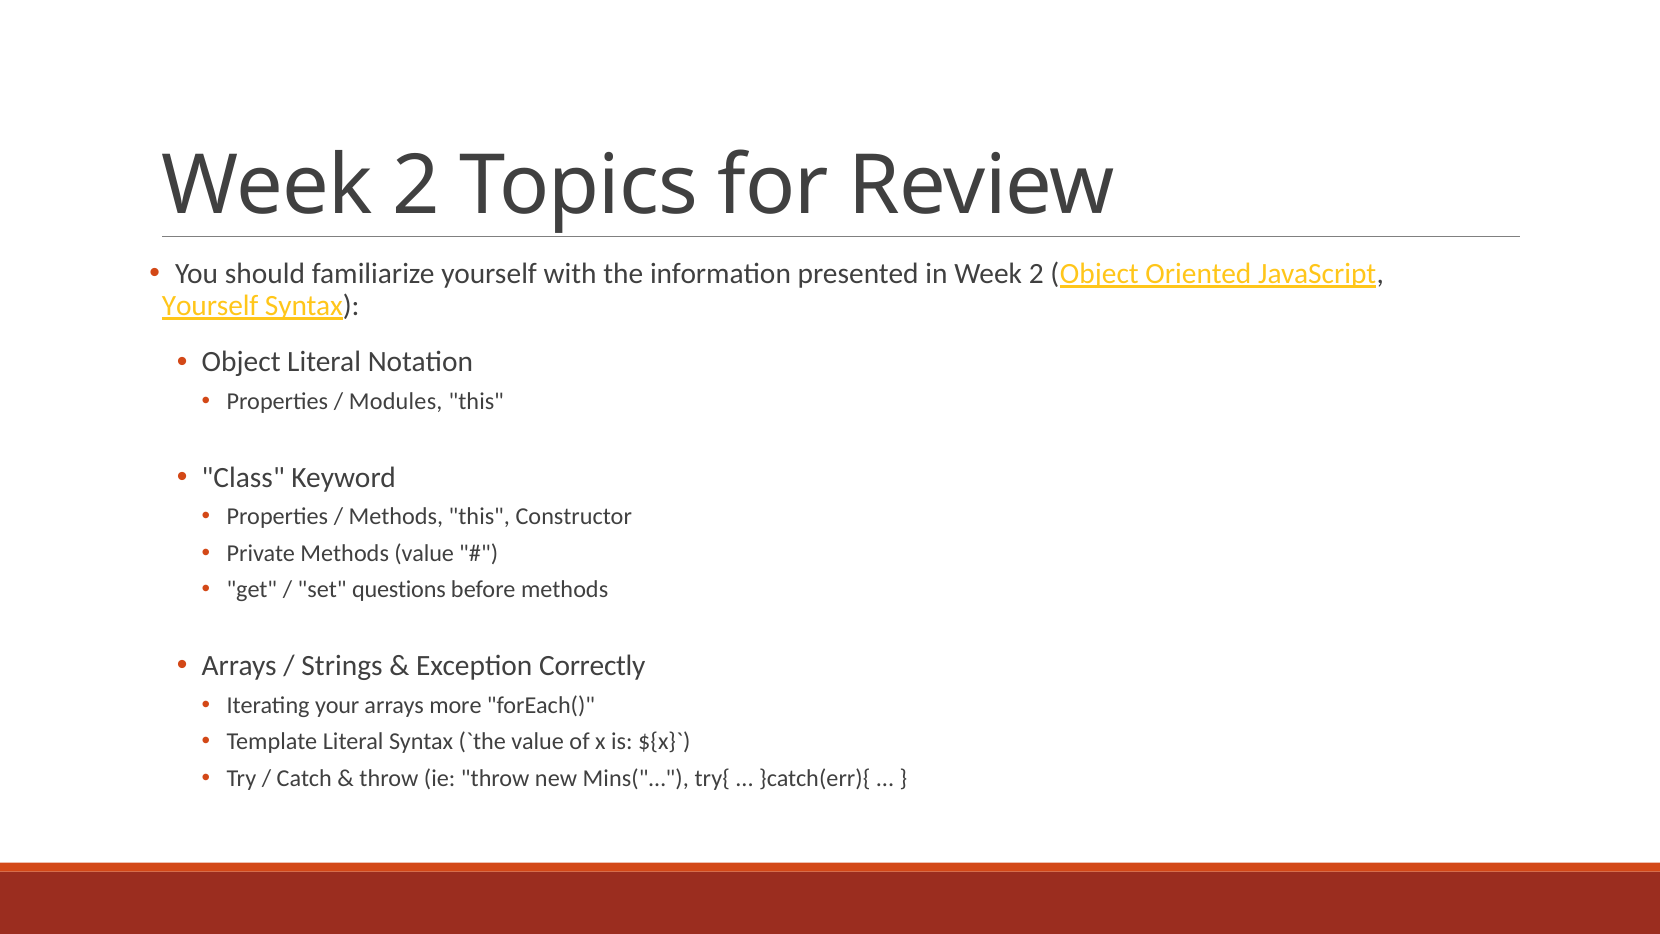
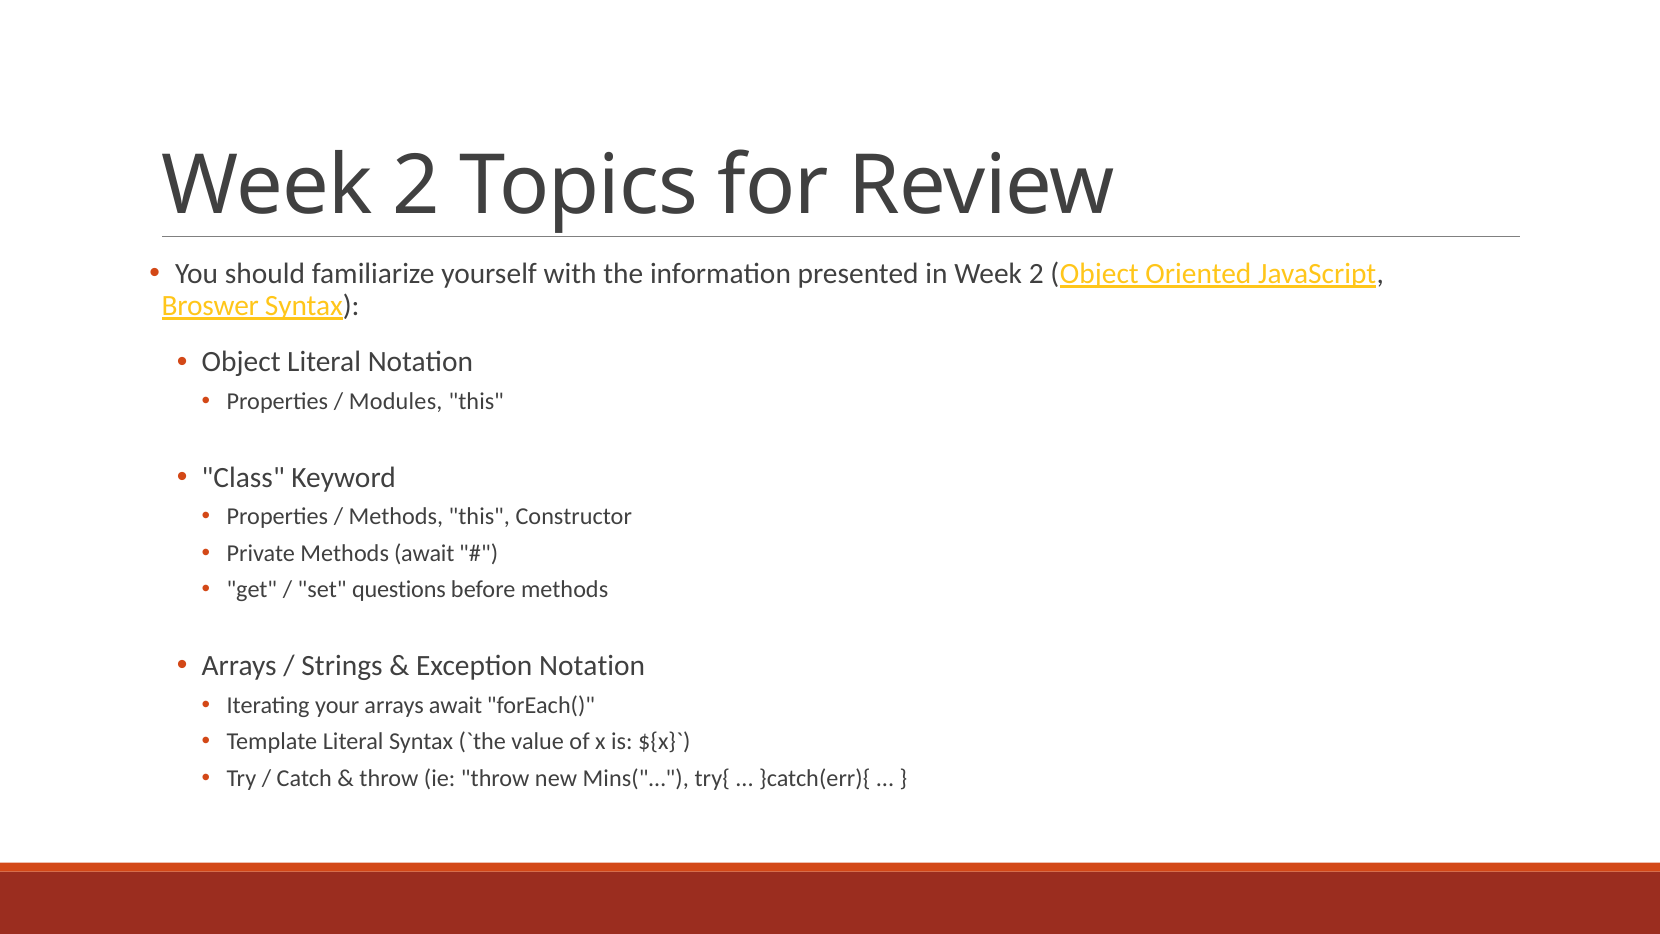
Yourself: Yourself -> Broswer (210, 306)
Methods value: value -> await (424, 553)
Exception Correctly: Correctly -> Notation (592, 666)
arrays more: more -> await (456, 705)
